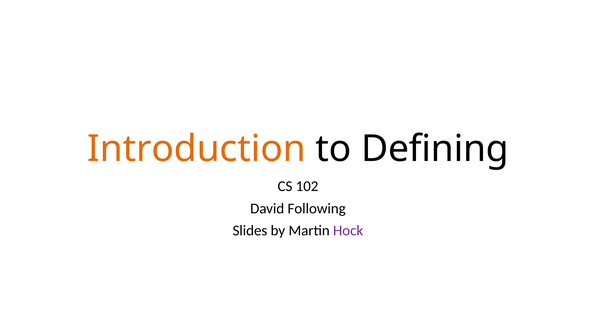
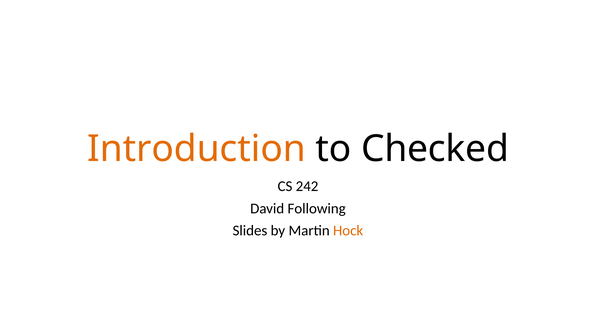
Defining: Defining -> Checked (435, 149)
102: 102 -> 242 (307, 186)
Hock colour: purple -> orange (348, 231)
